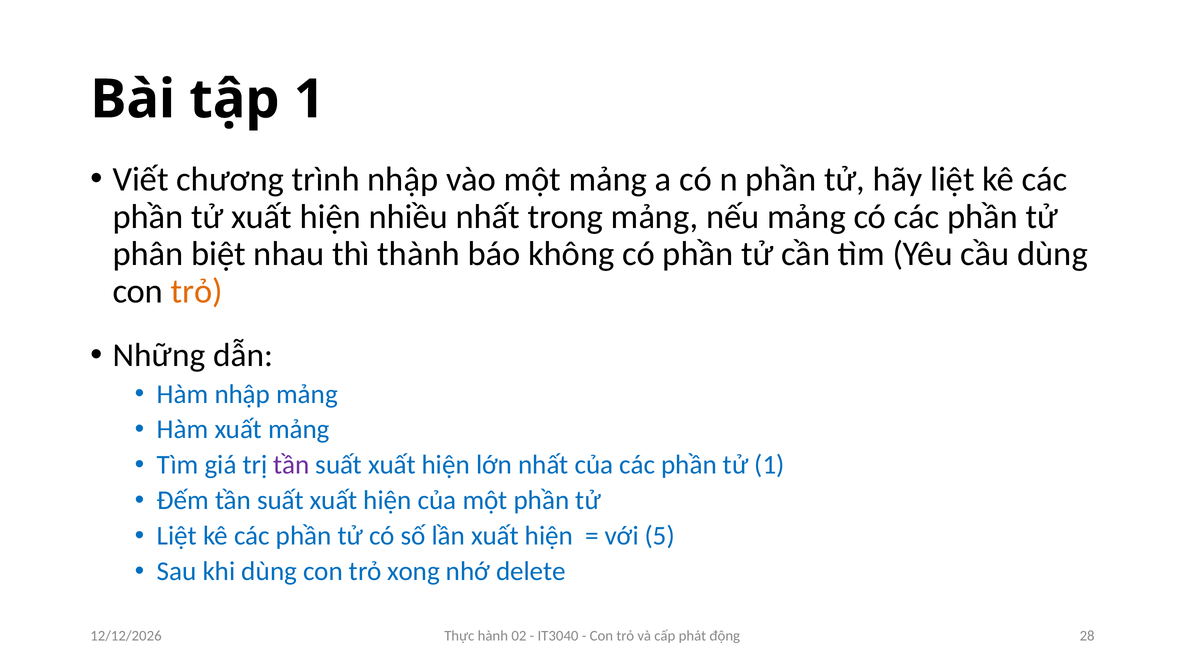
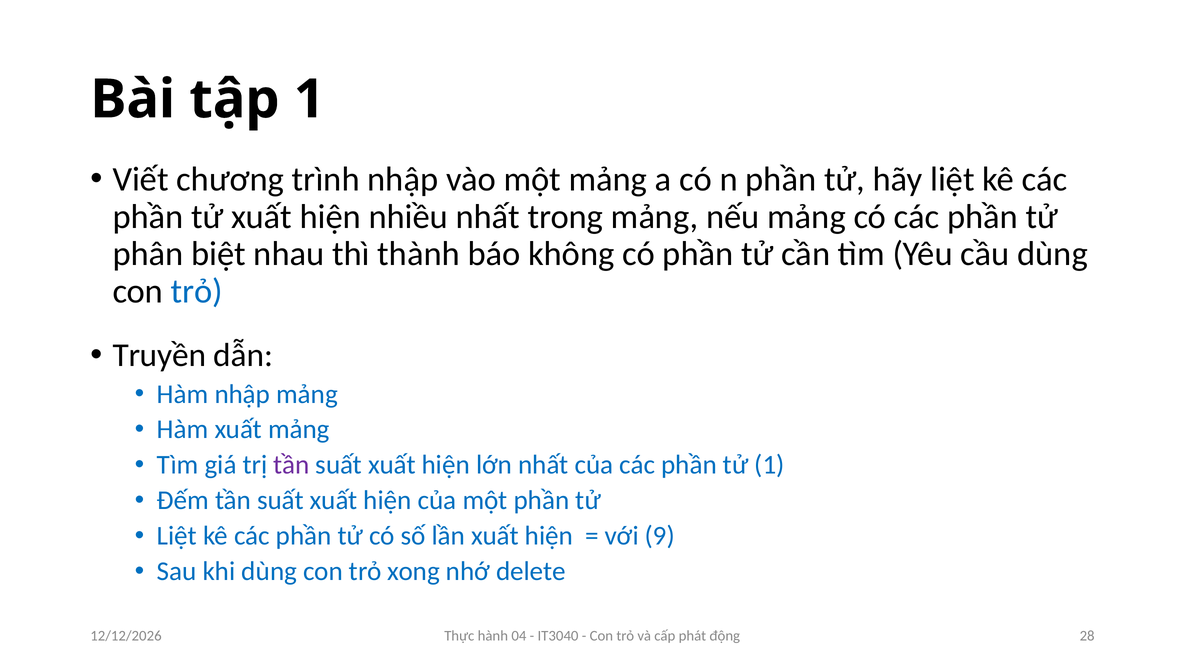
trỏ colour: orange -> blue (197, 292)
Những: Những -> Truyền (159, 356)
5: 5 -> 9 (660, 536)
02: 02 -> 04 (519, 636)
